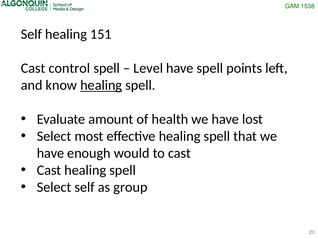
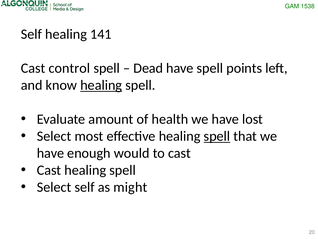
151: 151 -> 141 (101, 34)
Level: Level -> Dead (148, 68)
spell underline: none -> present (217, 136)
group: group -> might (130, 187)
